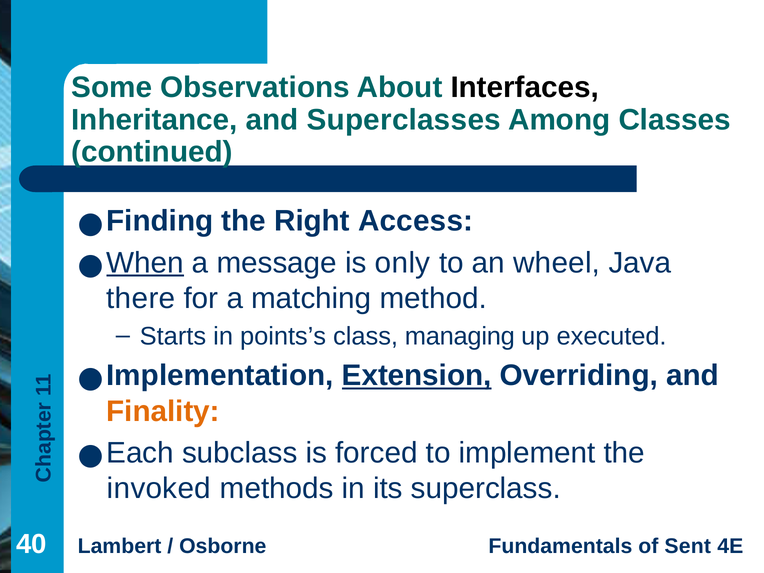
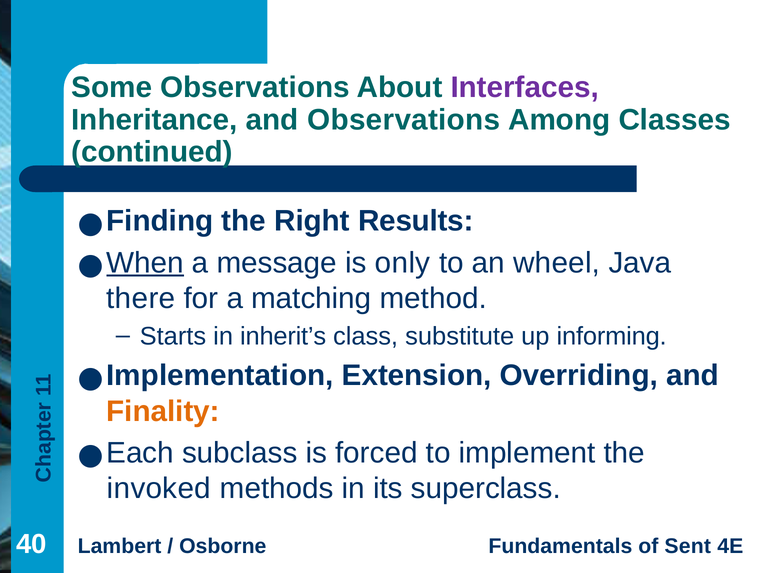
Interfaces colour: black -> purple (525, 88)
and Superclasses: Superclasses -> Observations (404, 120)
Access: Access -> Results (416, 221)
points’s: points’s -> inherit’s (283, 336)
managing: managing -> substitute (460, 336)
executed: executed -> informing (612, 336)
Extension underline: present -> none (417, 376)
